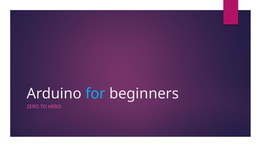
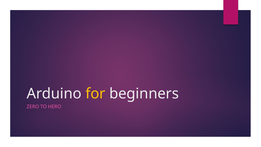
for colour: light blue -> yellow (95, 94)
